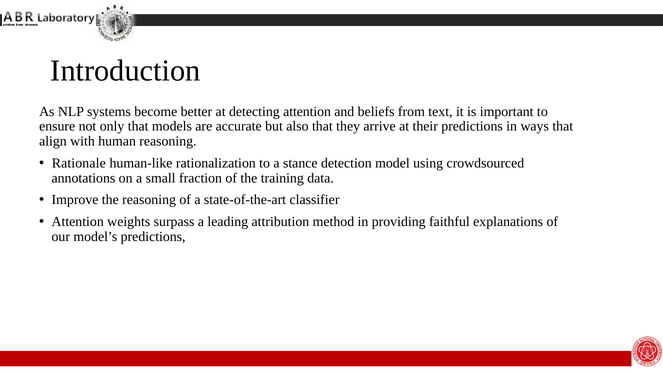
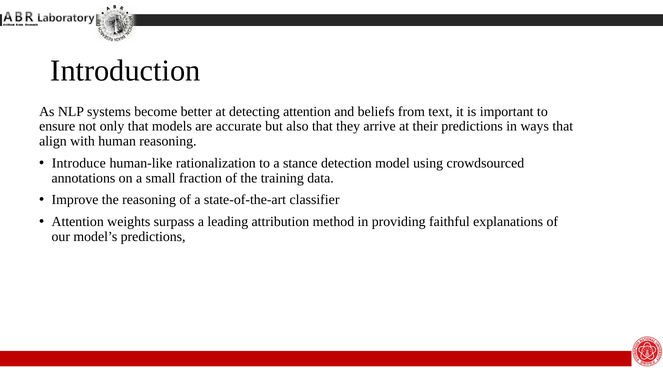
Rationale: Rationale -> Introduce (79, 163)
